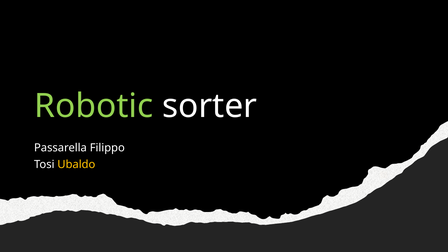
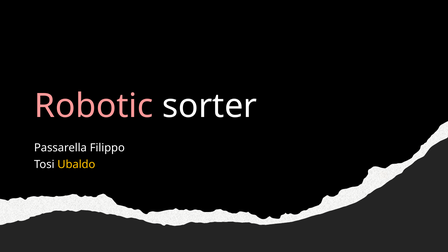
Robotic colour: light green -> pink (94, 106)
